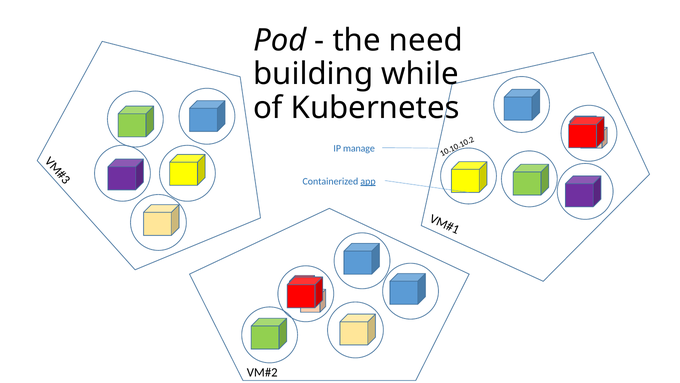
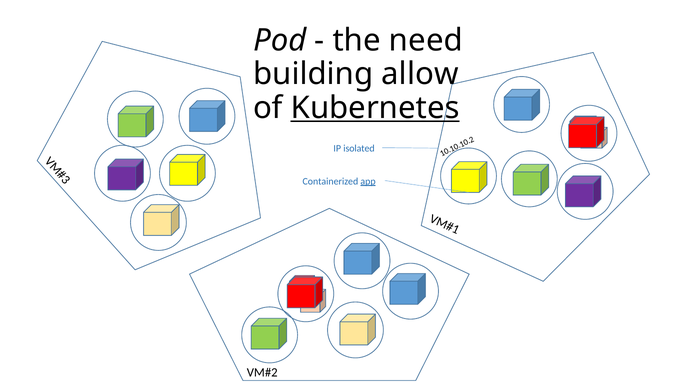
while: while -> allow (420, 74)
Kubernetes underline: none -> present (375, 108)
manage: manage -> isolated (359, 148)
